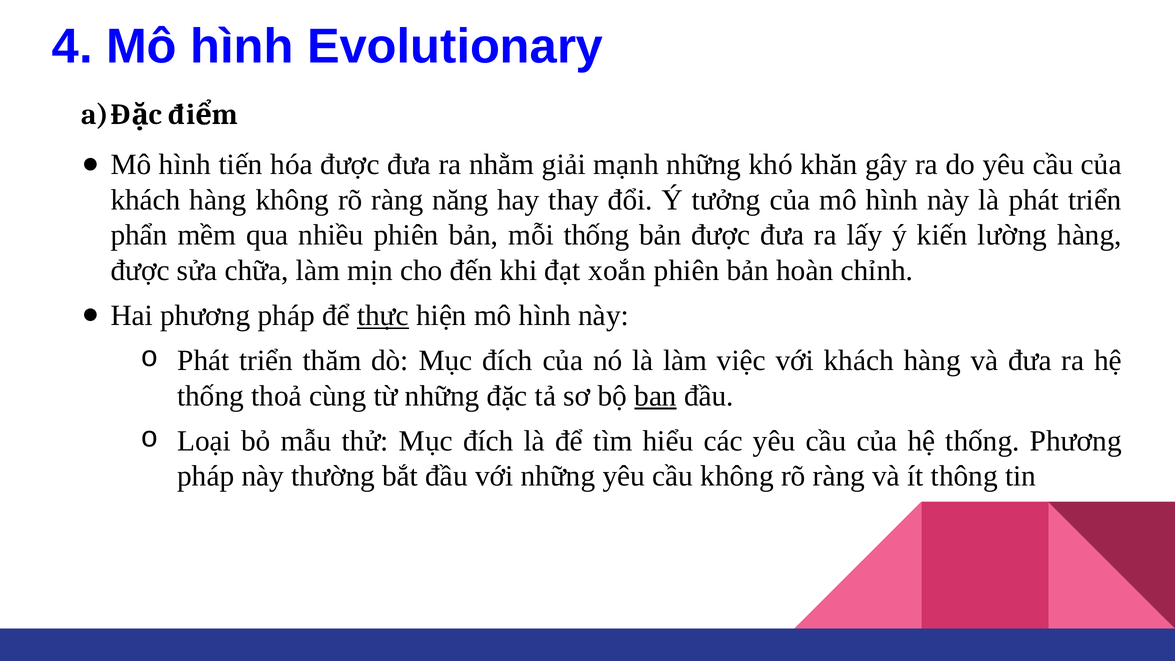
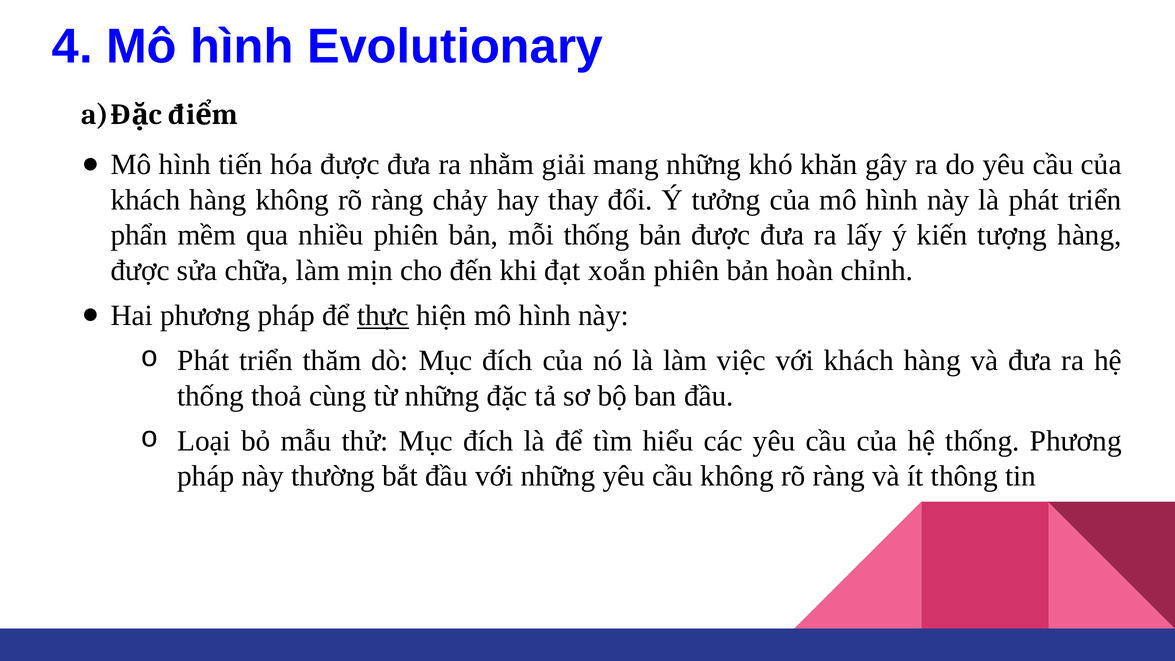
mạnh: mạnh -> mang (626, 165)
năng: năng -> chảy (460, 200)
lường: lường -> tượng (1012, 235)
ban underline: present -> none (656, 396)
